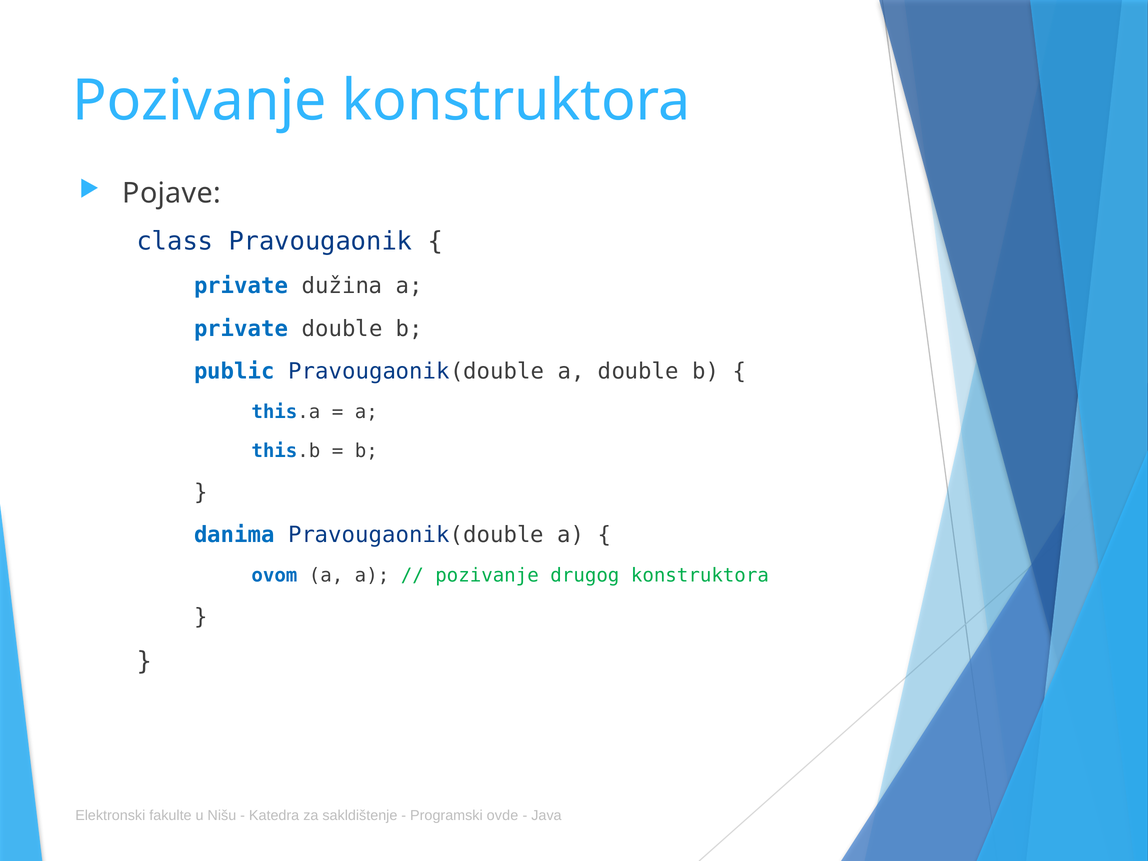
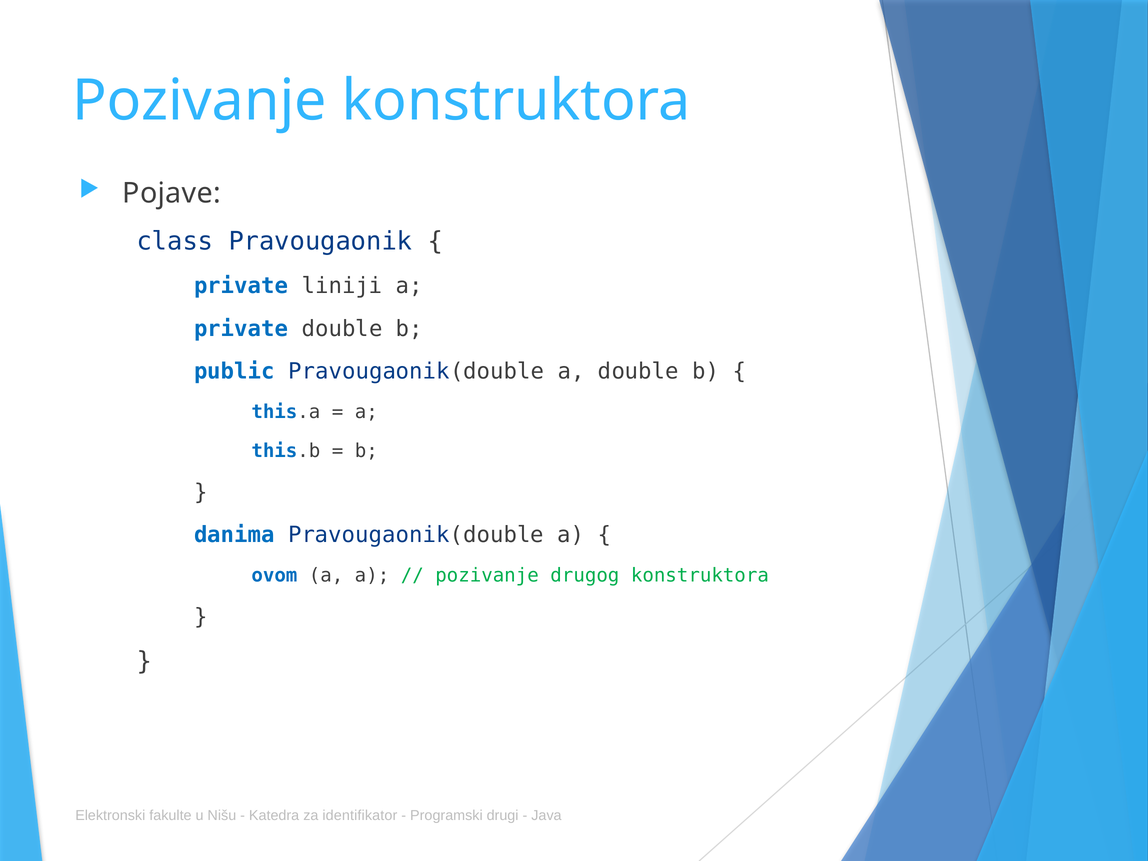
dužina: dužina -> liniji (342, 286)
sakldištenje: sakldištenje -> identifikator (360, 815)
ovde: ovde -> drugi (503, 815)
